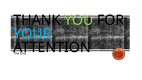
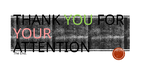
YOUR colour: light blue -> pink (32, 34)
